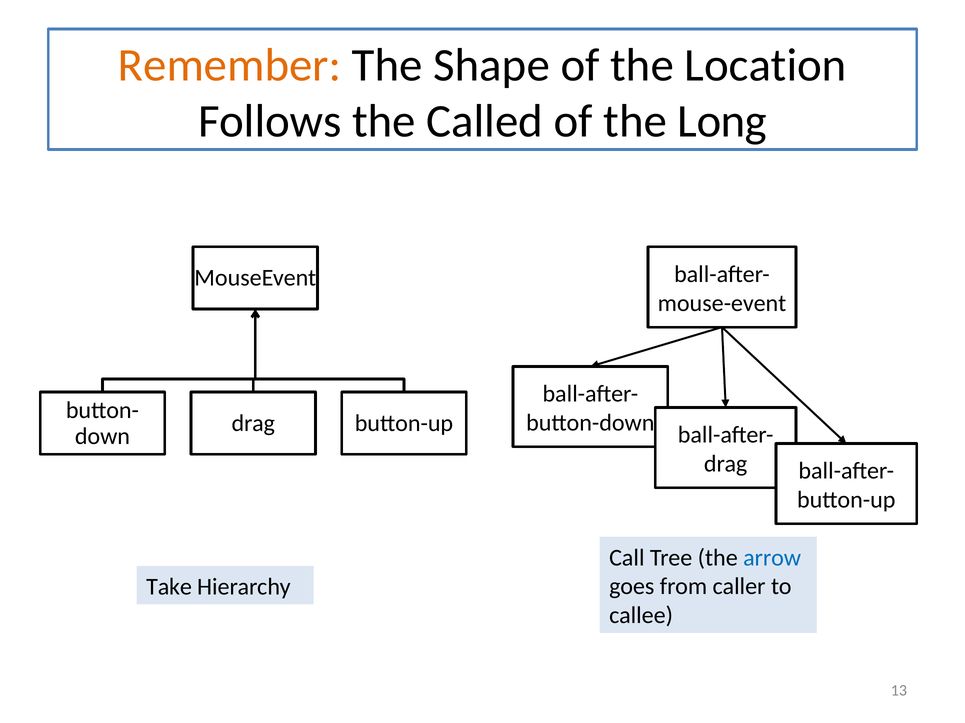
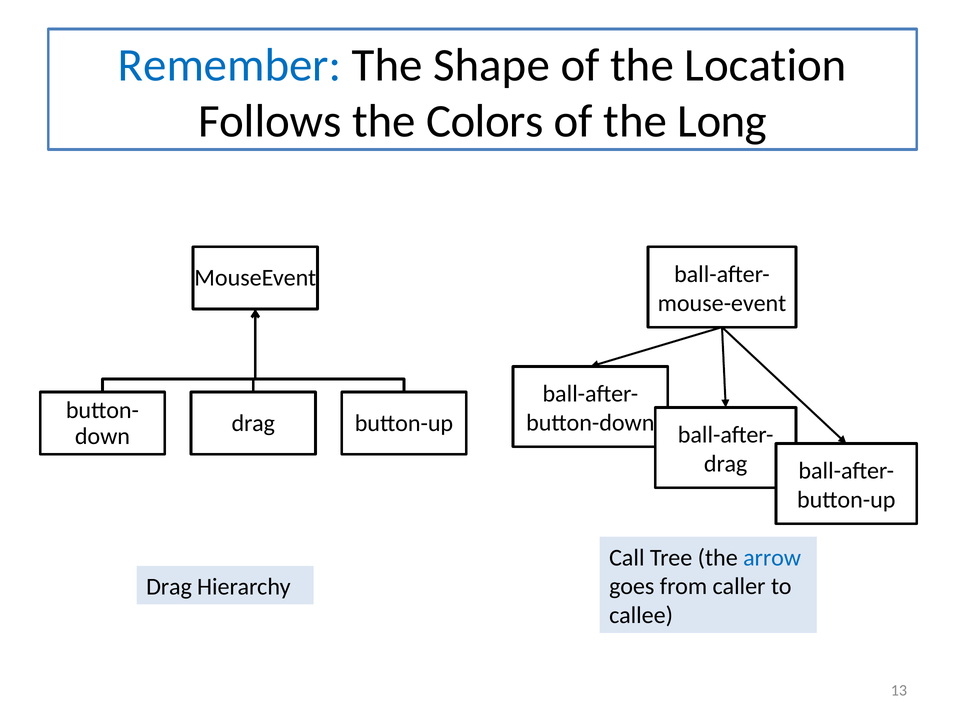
Remember colour: orange -> blue (230, 65)
Called: Called -> Colors (485, 122)
Take: Take -> Drag (169, 587)
